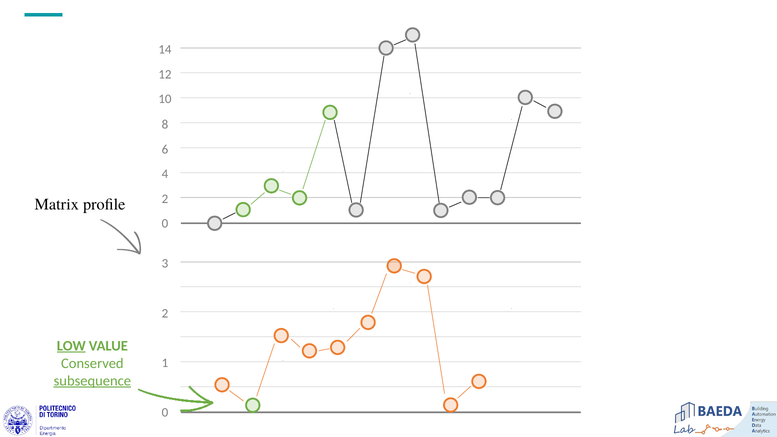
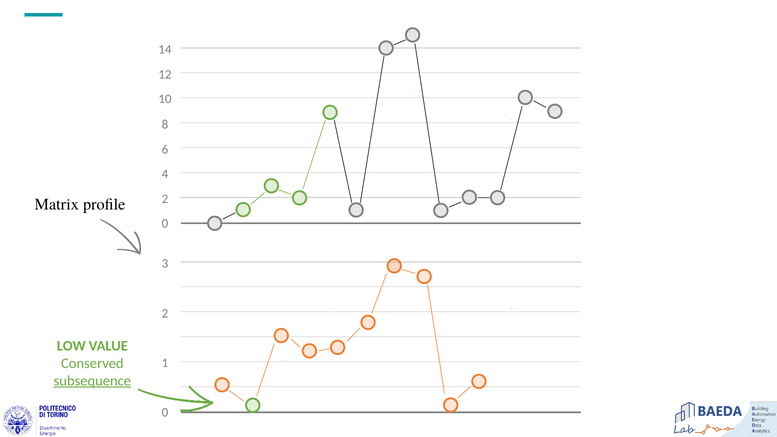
LOW underline: present -> none (71, 346)
